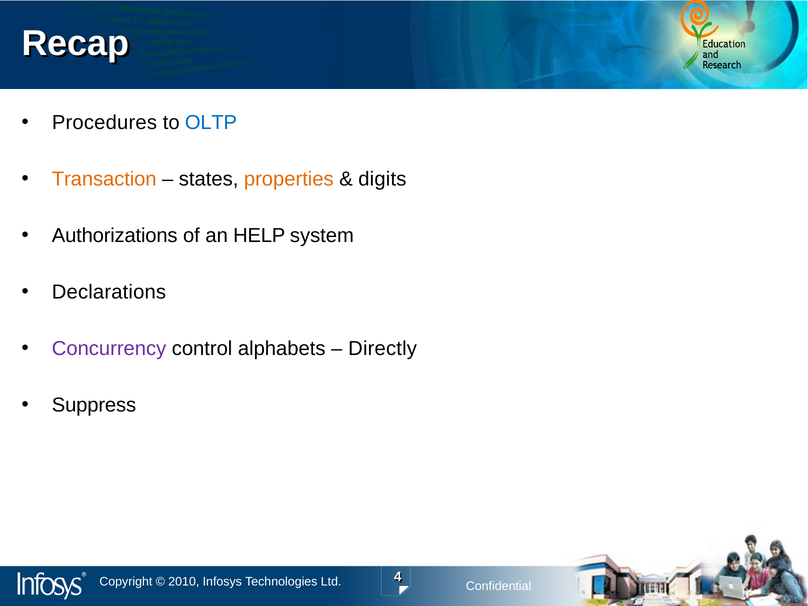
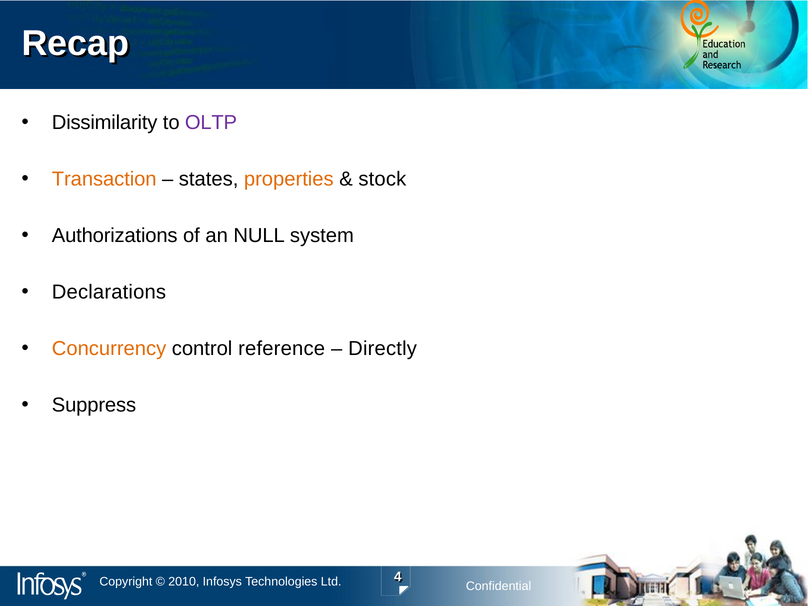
Procedures: Procedures -> Dissimilarity (105, 122)
OLTP colour: blue -> purple (211, 122)
digits: digits -> stock (382, 179)
HELP: HELP -> NULL (259, 236)
Concurrency colour: purple -> orange (109, 349)
alphabets: alphabets -> reference (282, 349)
